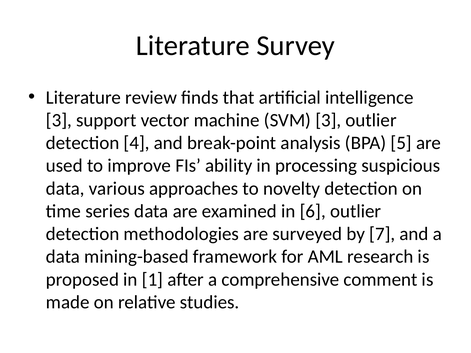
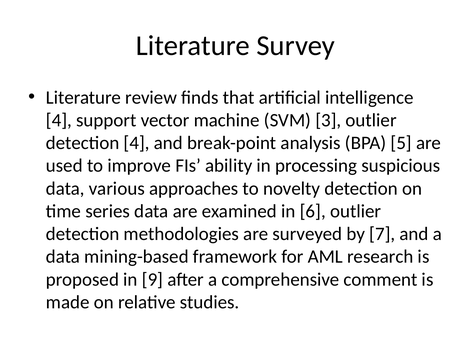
3: 3 -> 4 (59, 120)
1: 1 -> 9 (152, 280)
